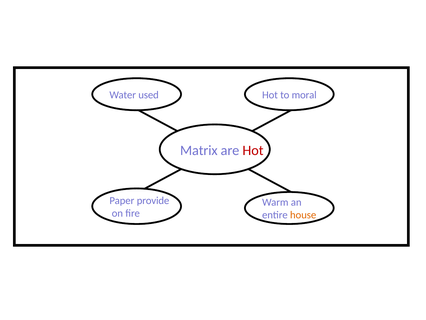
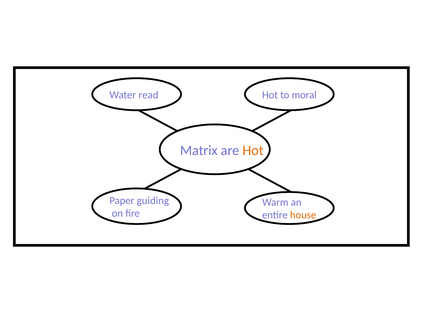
used: used -> read (148, 95)
Hot colour: red -> orange (253, 150)
provide: provide -> guiding (153, 200)
